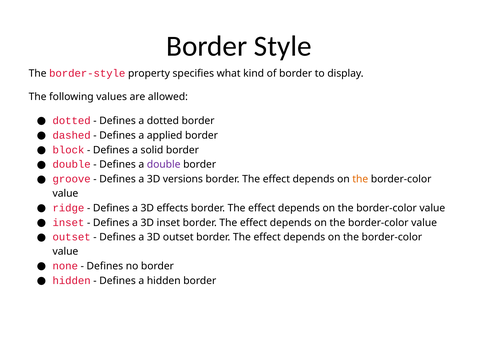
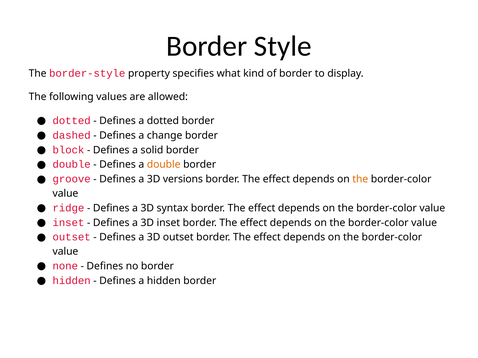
applied: applied -> change (165, 136)
double colour: purple -> orange (164, 165)
effects: effects -> syntax (172, 208)
